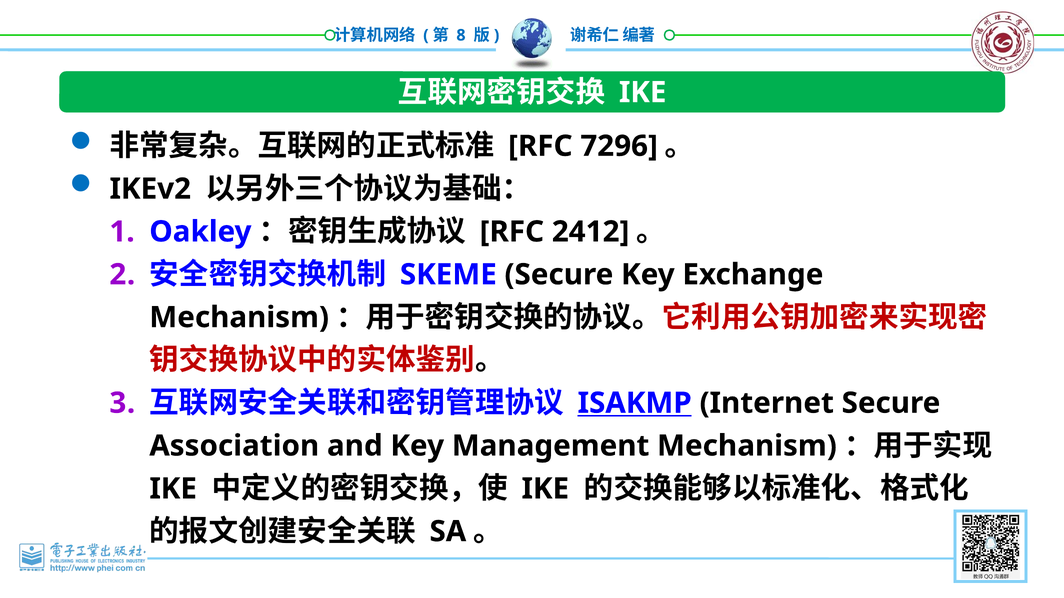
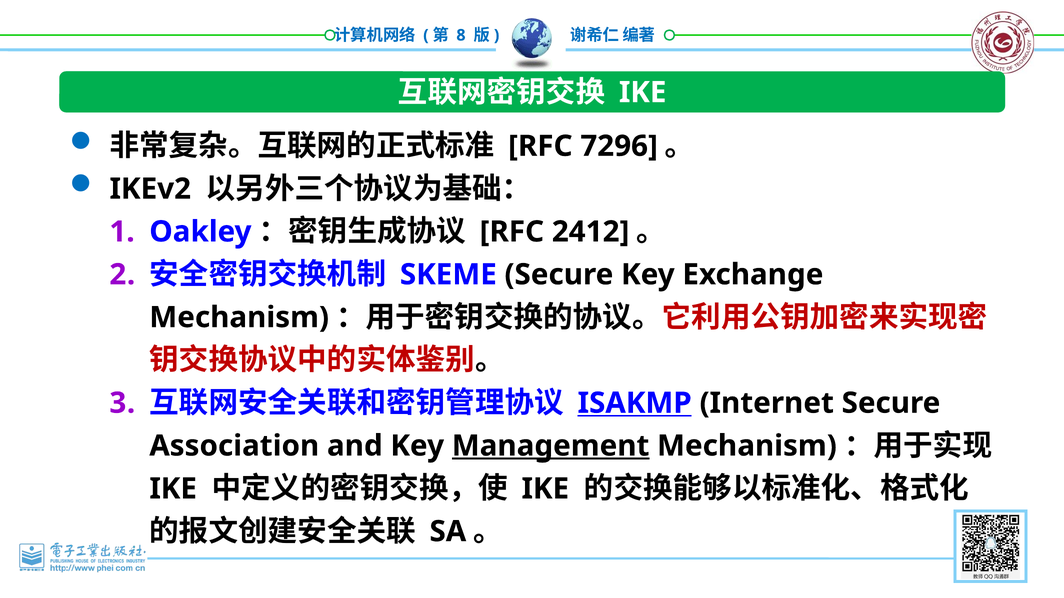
Management underline: none -> present (551, 446)
